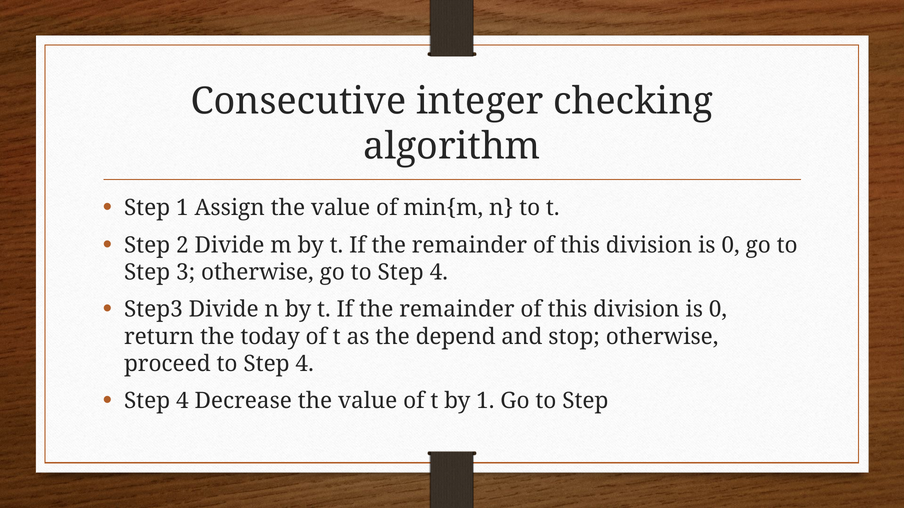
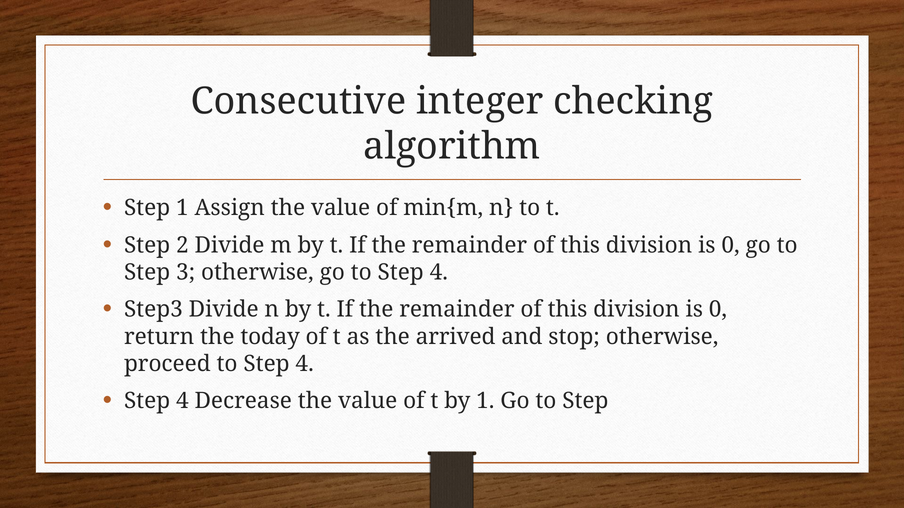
depend: depend -> arrived (456, 337)
